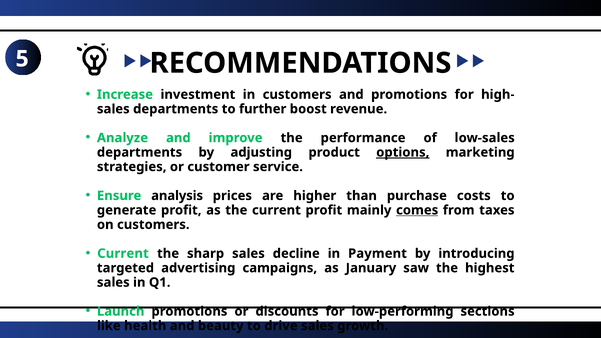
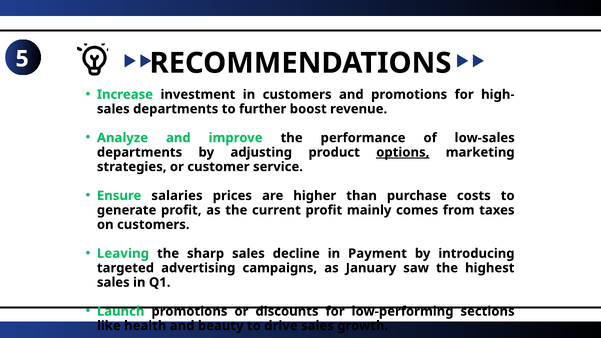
analysis: analysis -> salaries (177, 196)
comes underline: present -> none (417, 210)
Current: Current -> Leaving (123, 254)
